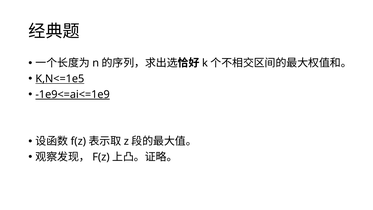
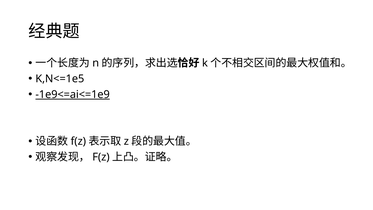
K,N<=1e5 underline: present -> none (60, 79)
